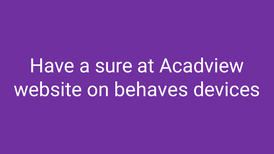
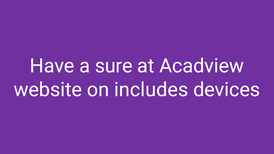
behaves: behaves -> includes (151, 90)
